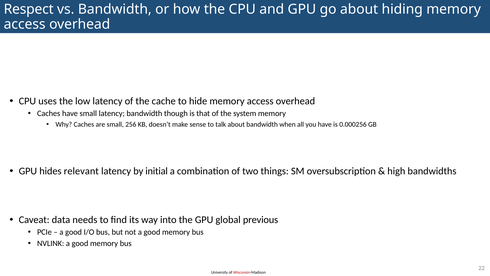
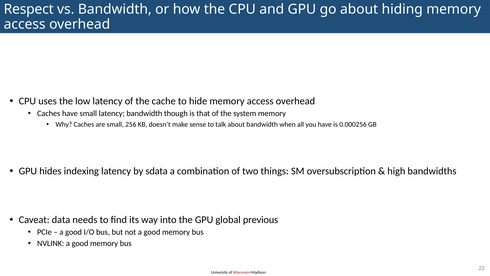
relevant: relevant -> indexing (81, 171)
initial: initial -> sdata (157, 171)
